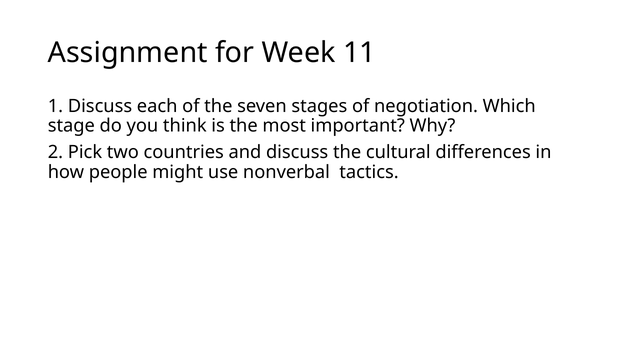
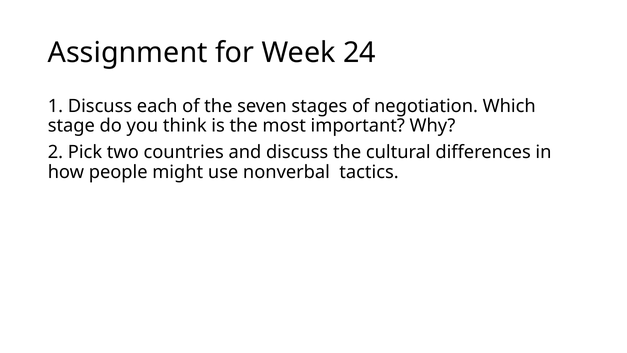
11: 11 -> 24 (359, 53)
